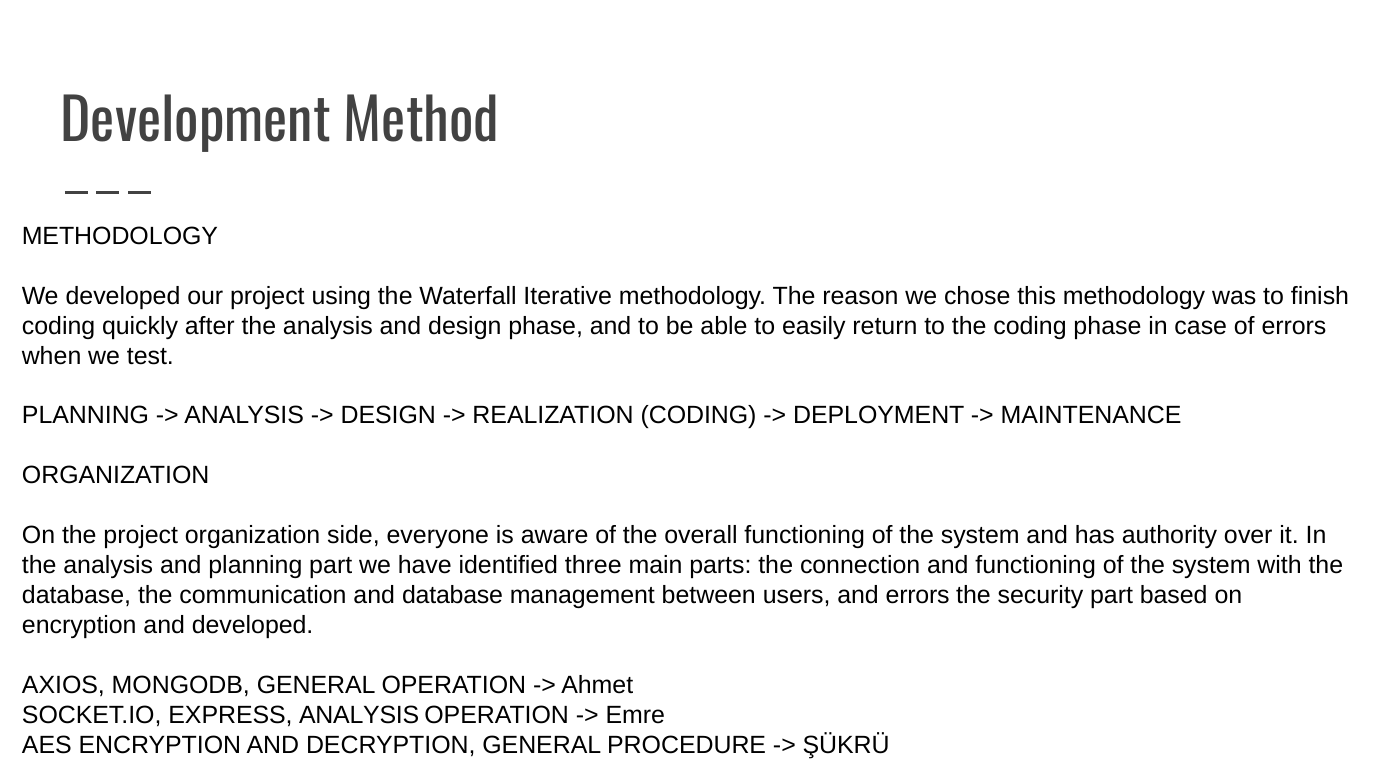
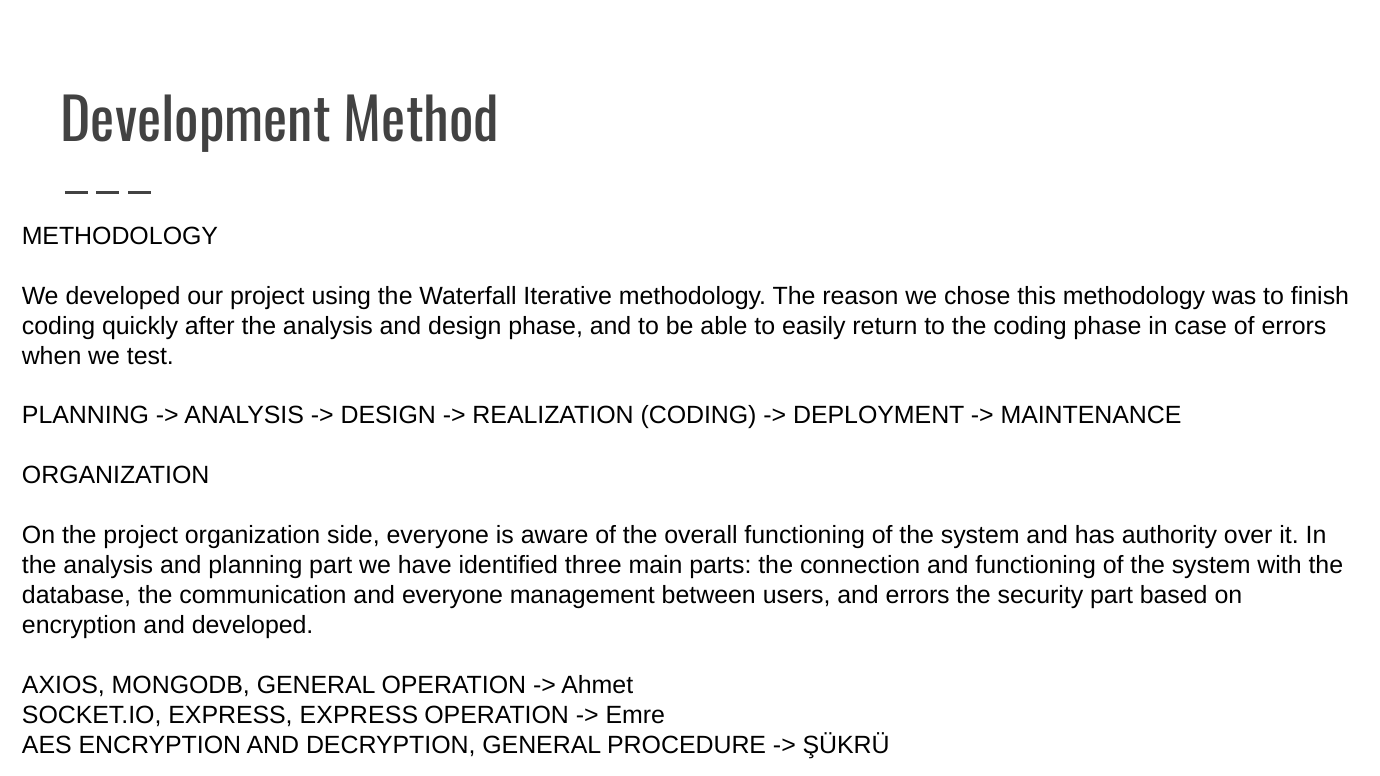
and database: database -> everyone (453, 595)
EXPRESS ANALYSIS: ANALYSIS -> EXPRESS (359, 715)
